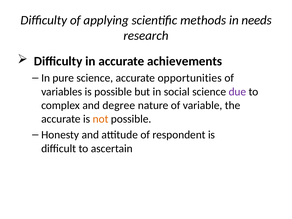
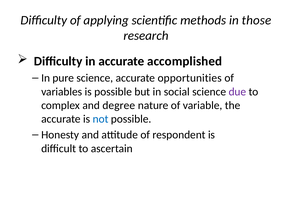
needs: needs -> those (256, 20)
achievements: achievements -> accomplished (185, 61)
not colour: orange -> blue (101, 119)
